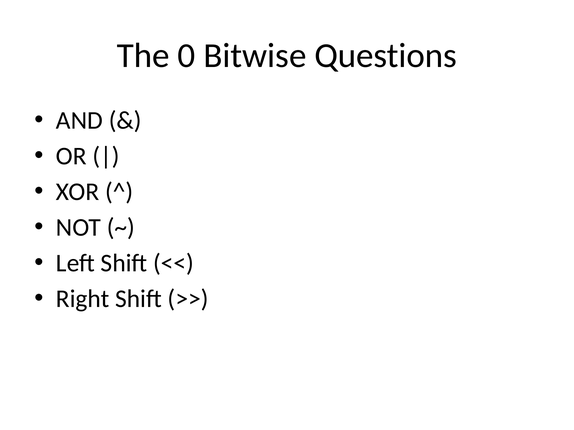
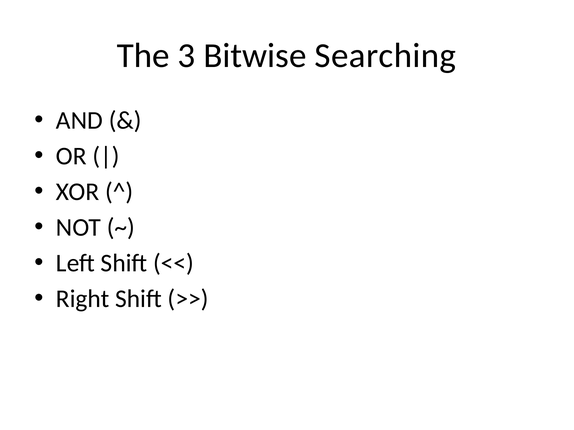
0: 0 -> 3 (187, 56)
Questions: Questions -> Searching (385, 56)
